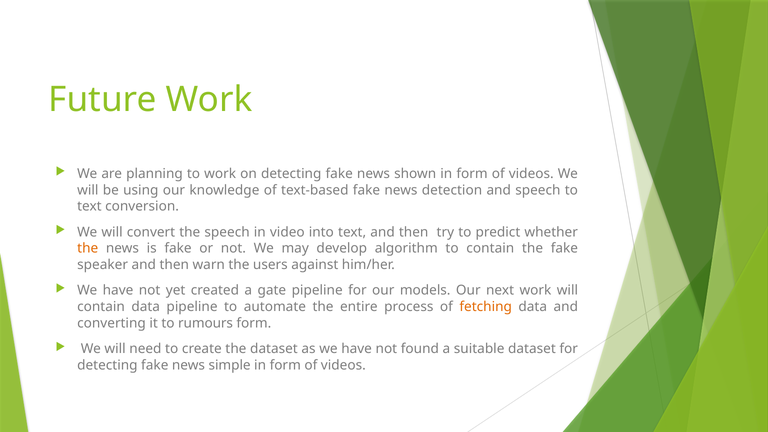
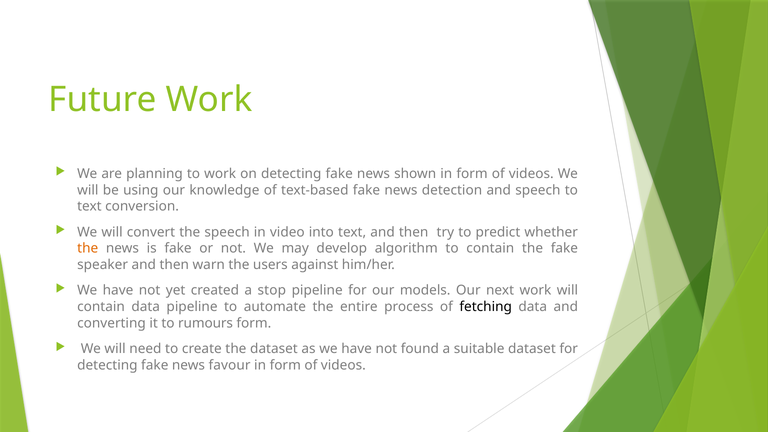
gate: gate -> stop (272, 290)
fetching colour: orange -> black (486, 307)
simple: simple -> favour (230, 365)
